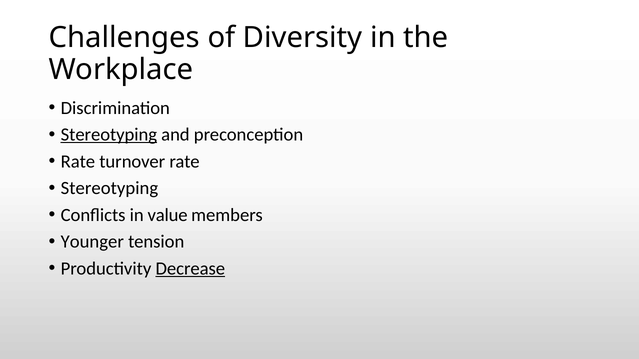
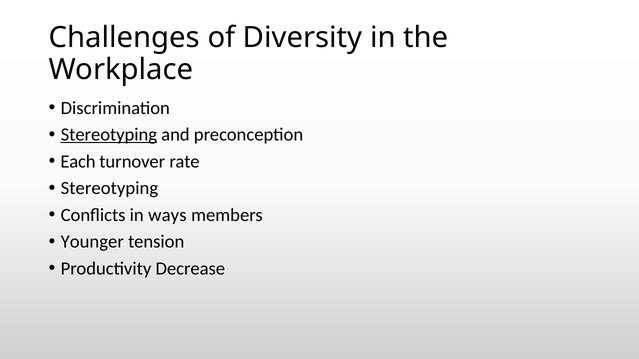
Rate: Rate -> Each (78, 162)
value: value -> ways (167, 215)
Decrease underline: present -> none (190, 269)
